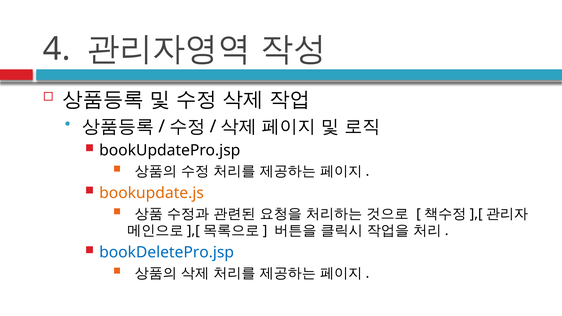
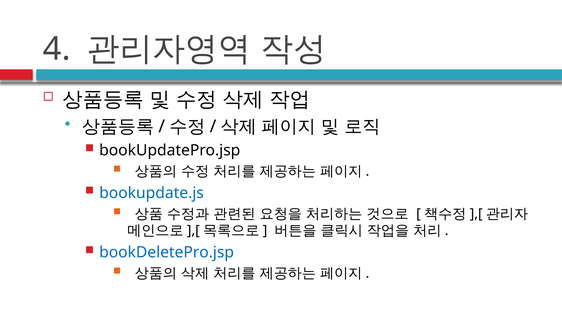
bookupdate.js colour: orange -> blue (152, 193)
